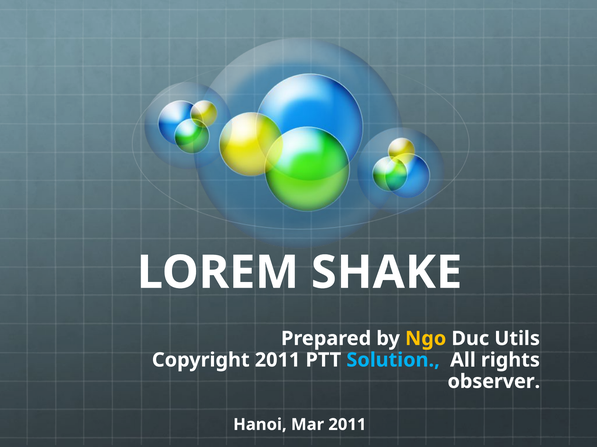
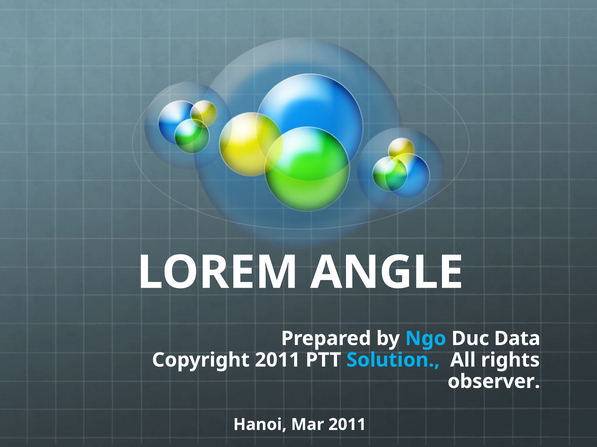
SHAKE: SHAKE -> ANGLE (387, 273)
Ngo colour: yellow -> light blue (426, 339)
Utils: Utils -> Data (517, 339)
